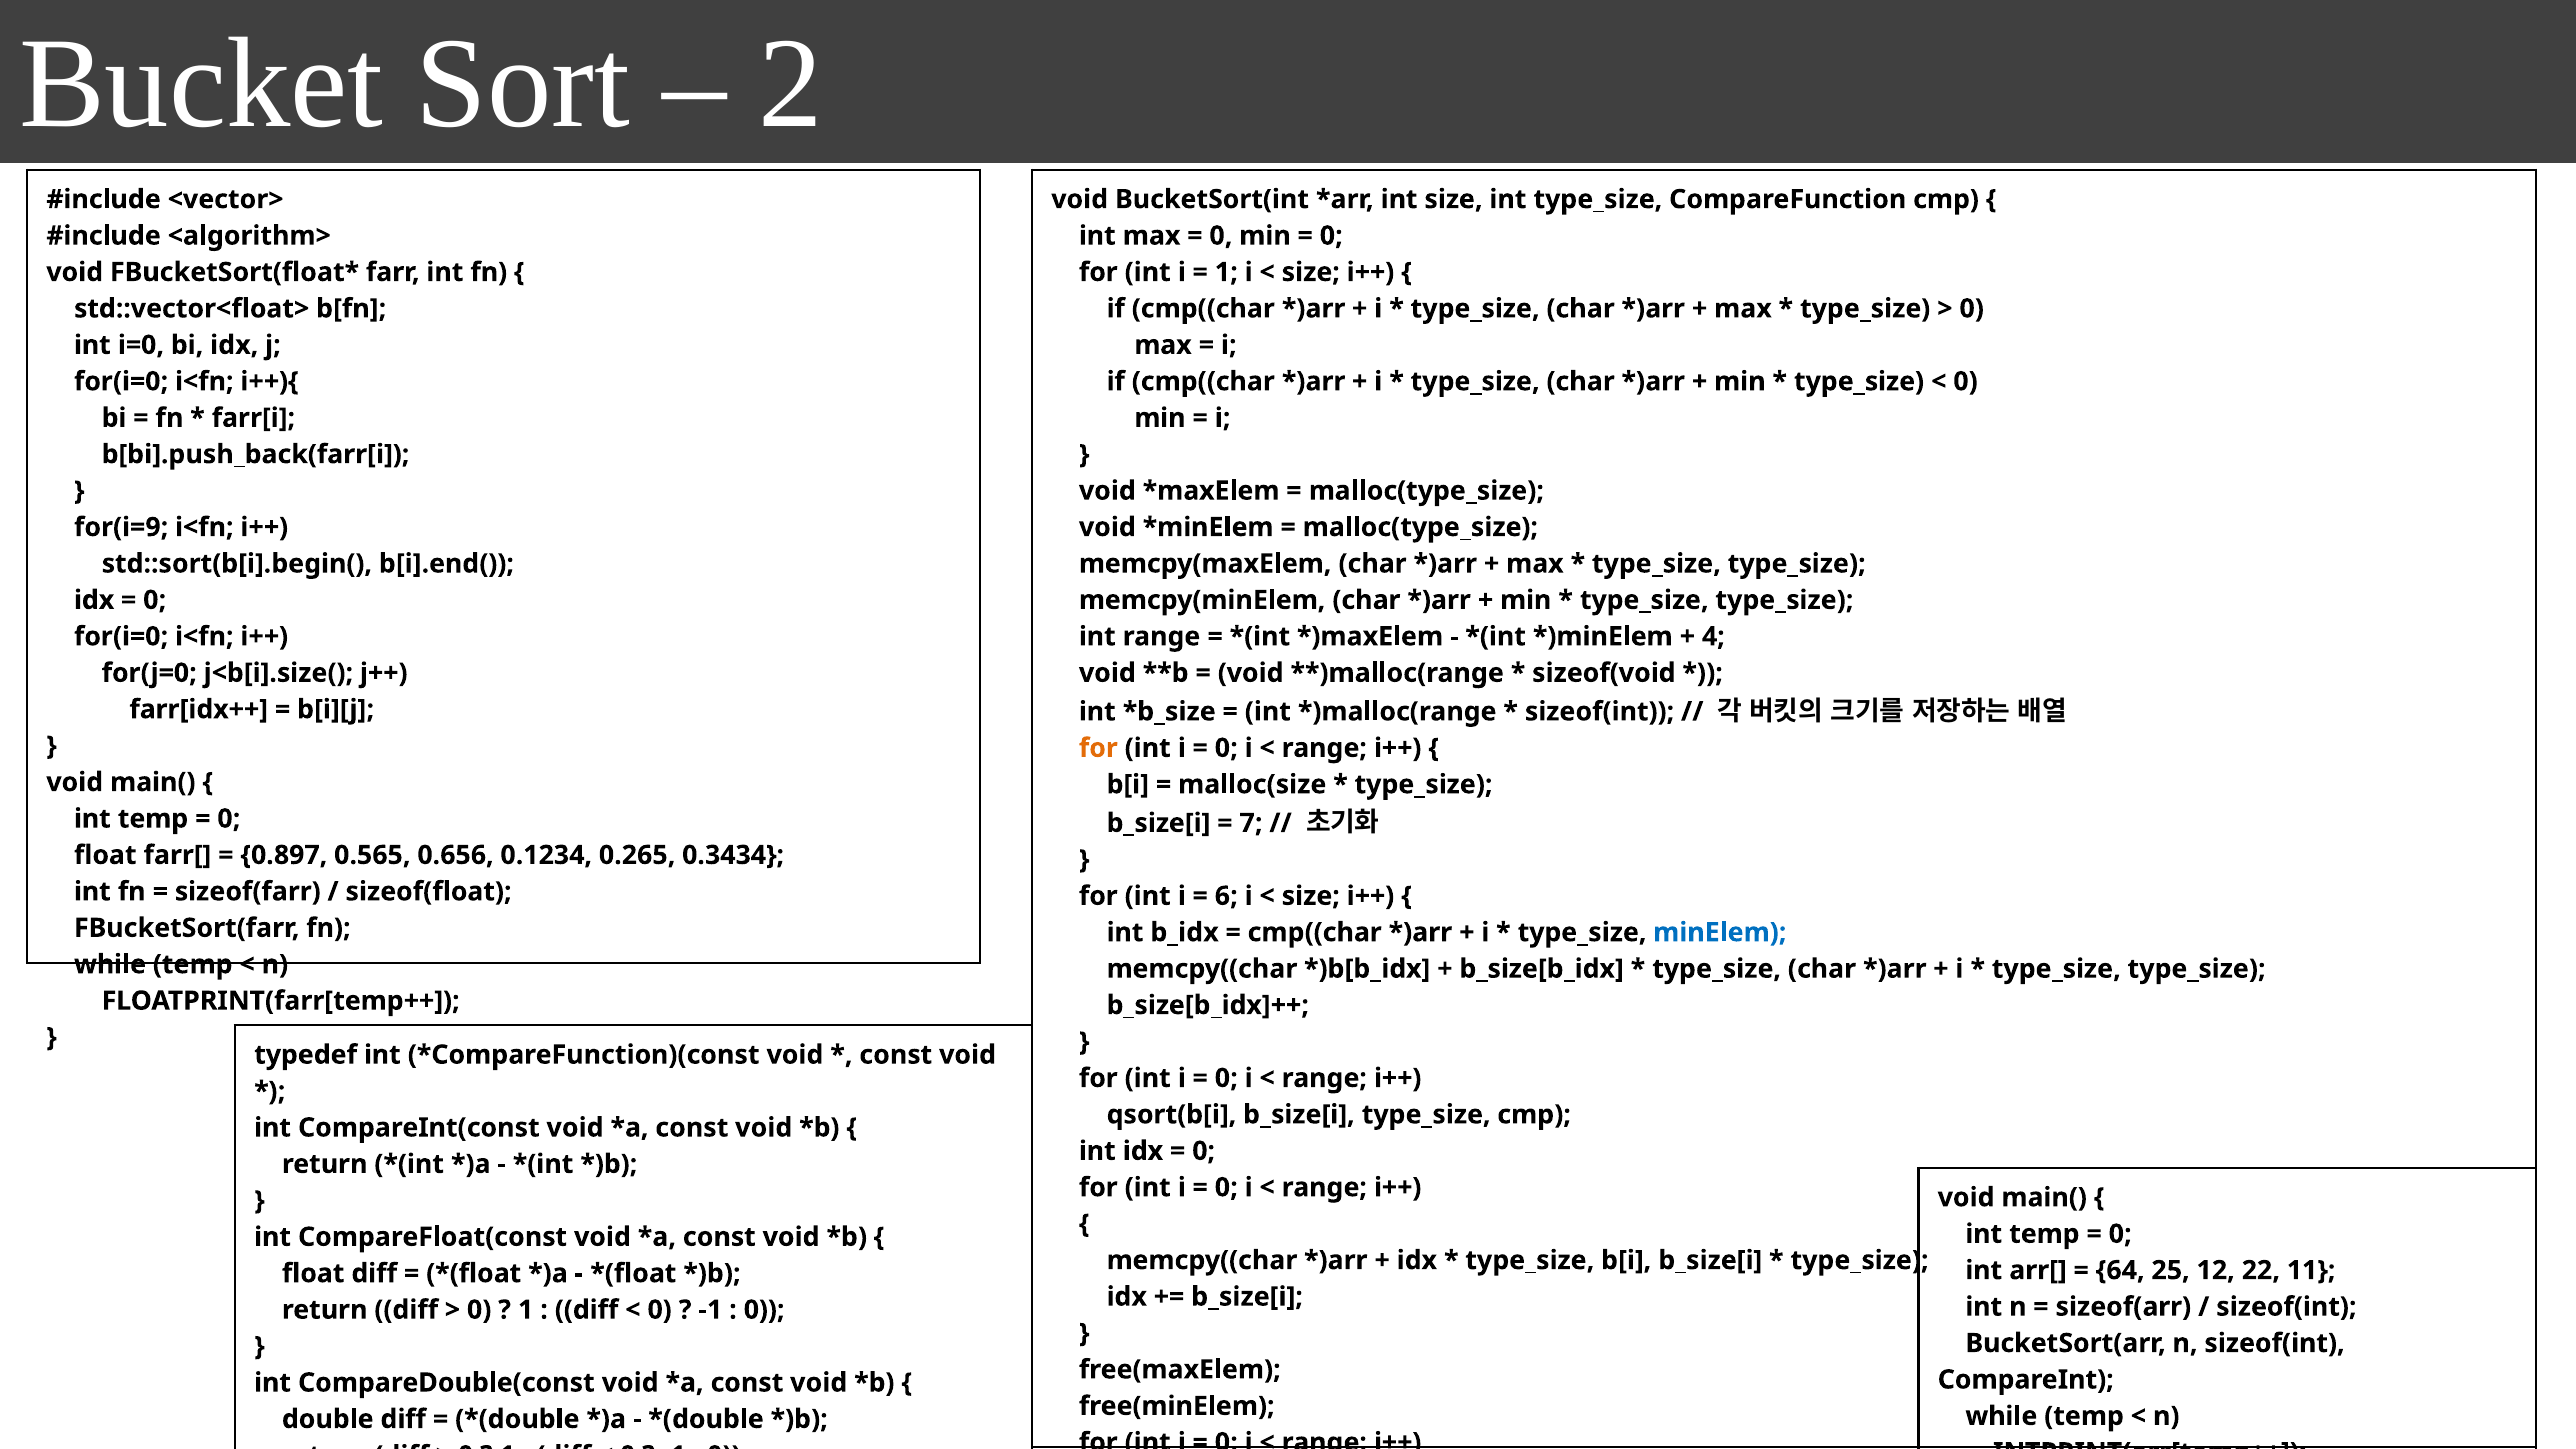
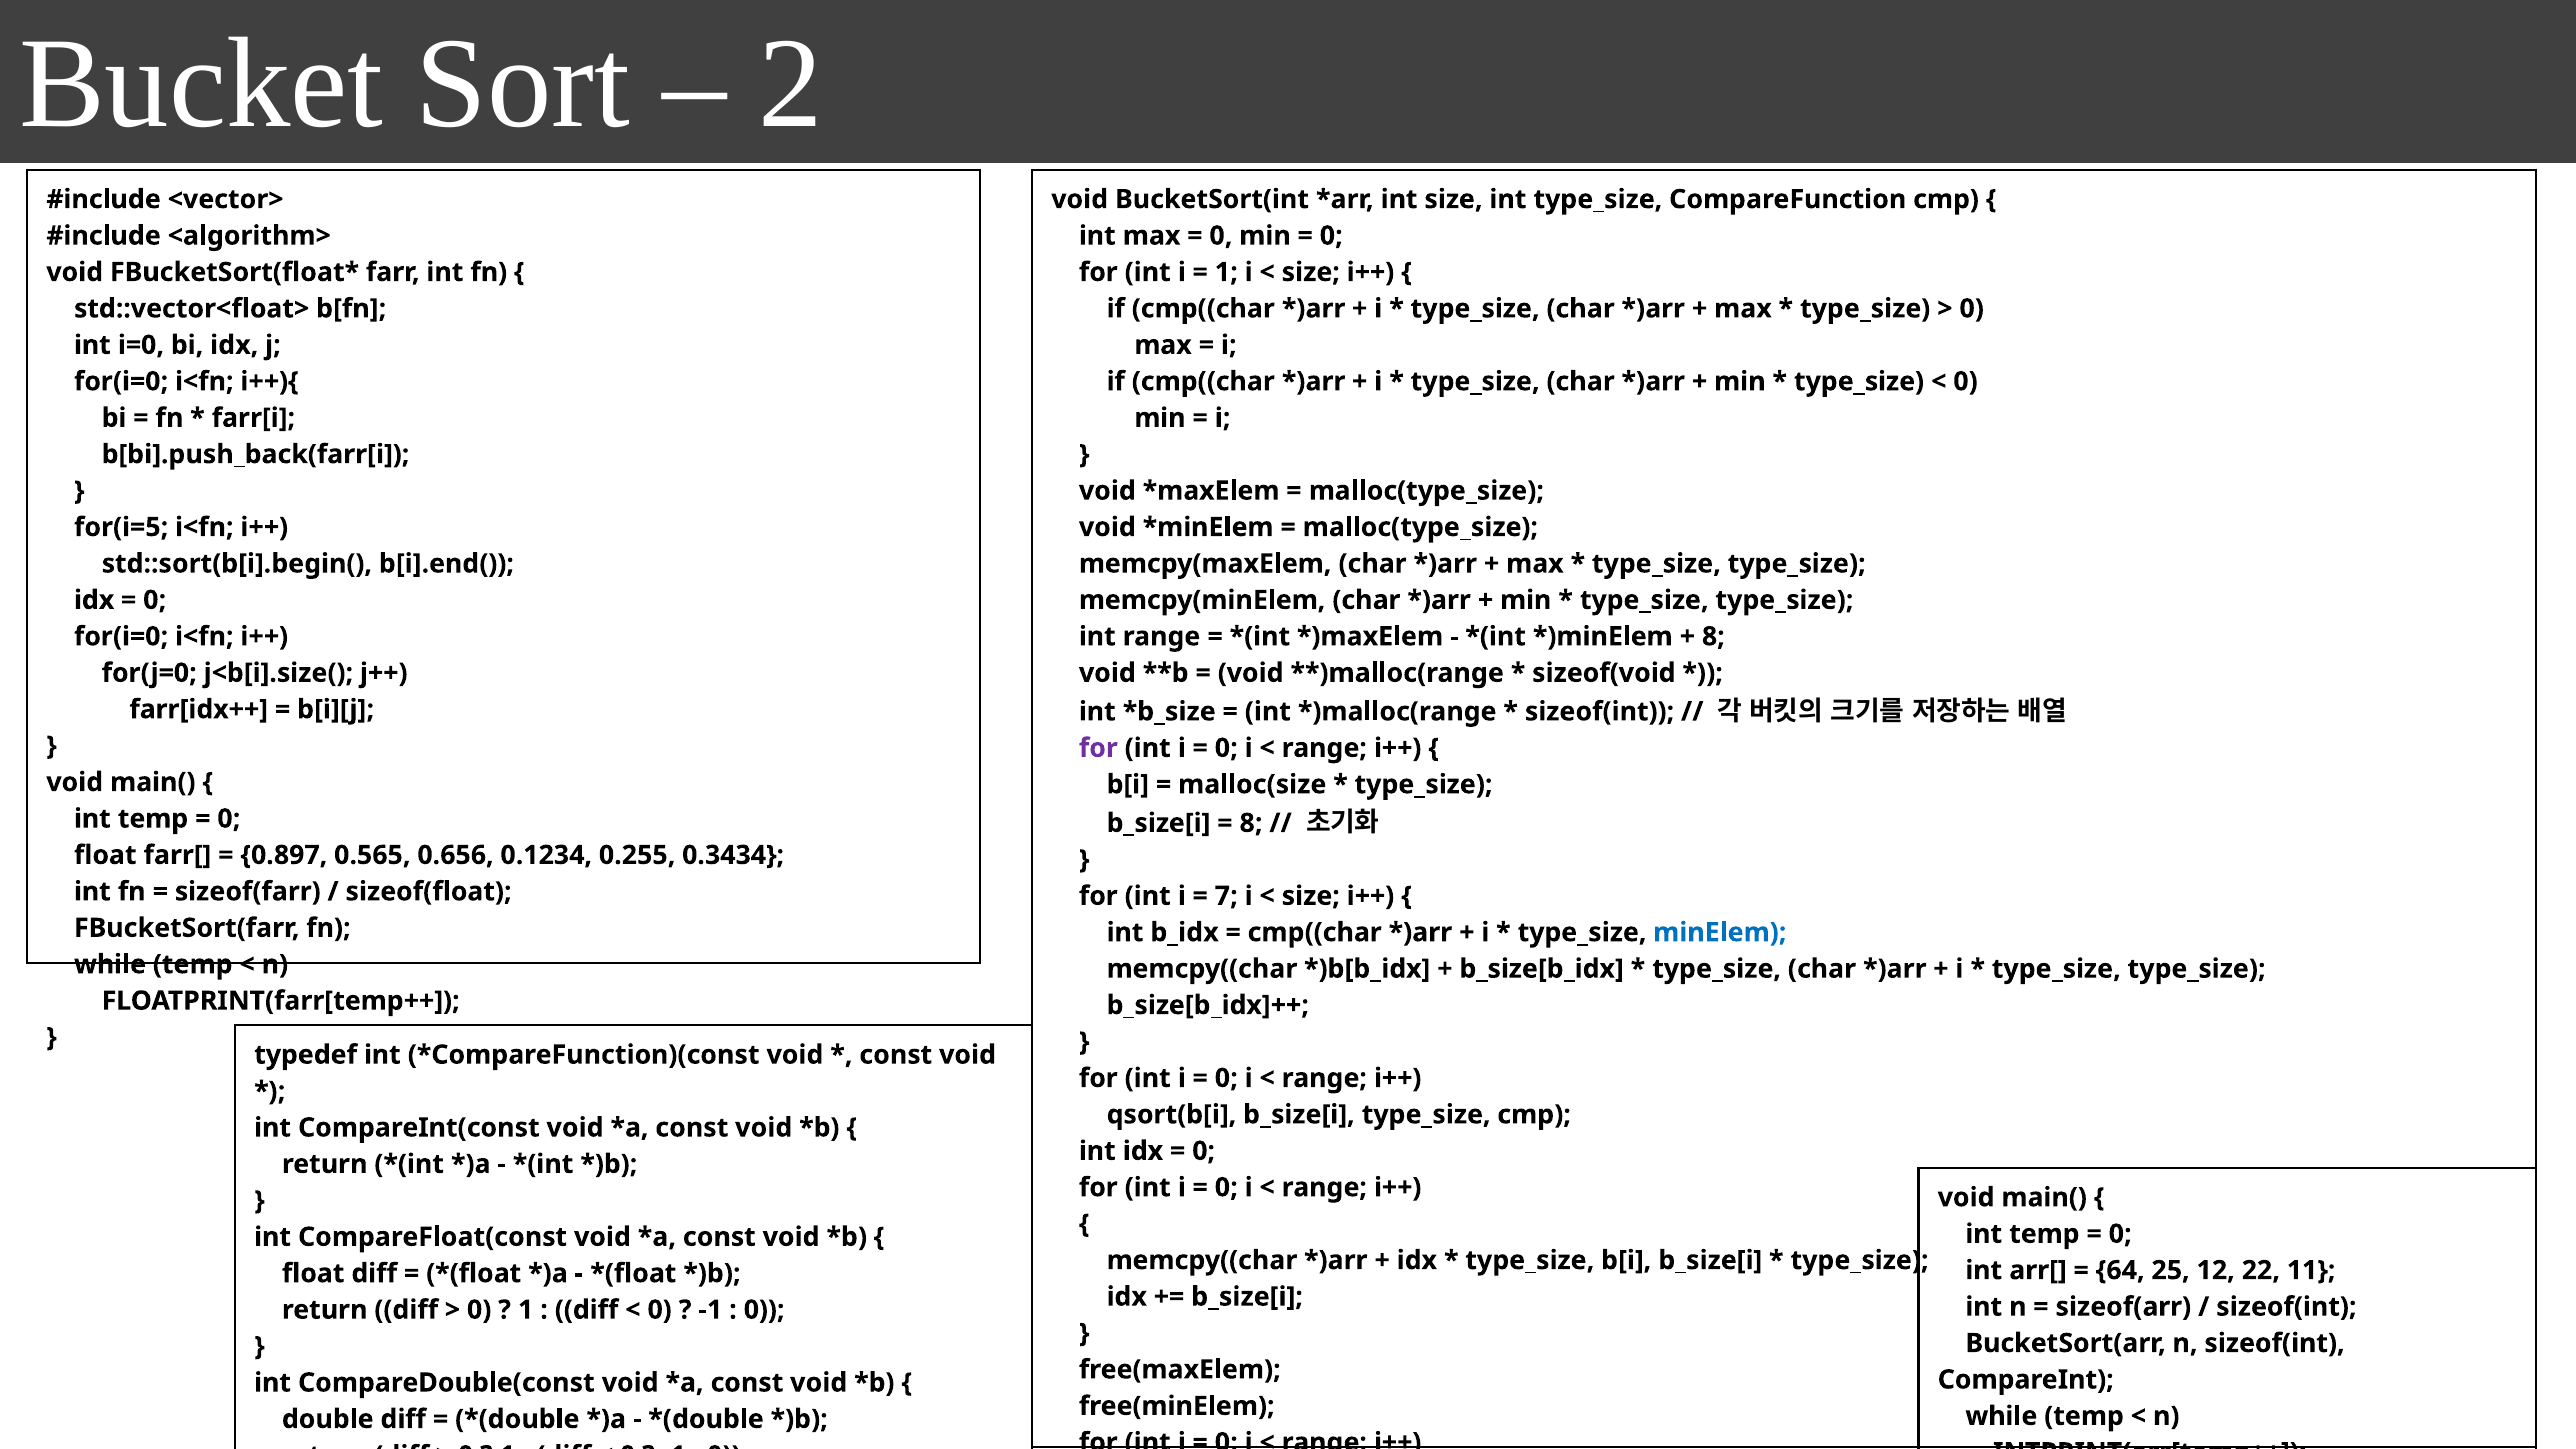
for(i=9: for(i=9 -> for(i=5 (121, 527)
4: 4 -> 8 (1713, 637)
for colour: orange -> purple (1098, 748)
7: 7 -> 8 (1251, 823)
0.265: 0.265 -> 0.255 (637, 855)
6: 6 -> 7 (1226, 896)
